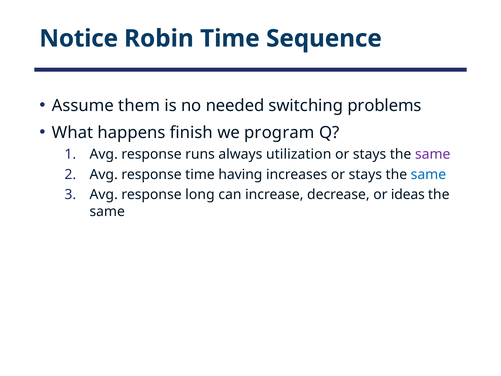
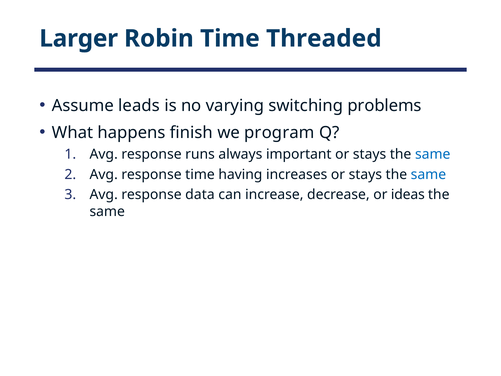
Notice: Notice -> Larger (79, 39)
Sequence: Sequence -> Threaded (324, 39)
them: them -> leads (139, 106)
needed: needed -> varying (235, 106)
utilization: utilization -> important (299, 154)
same colour: purple -> blue (433, 154)
long: long -> data (200, 195)
